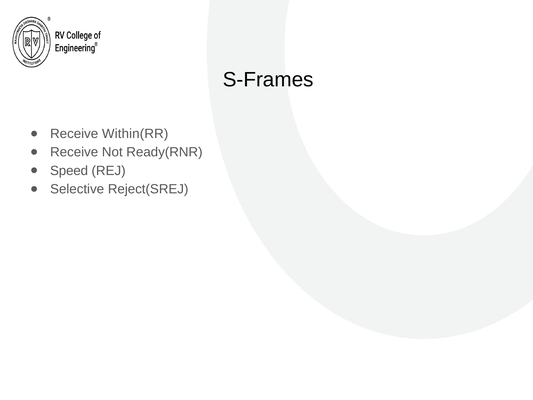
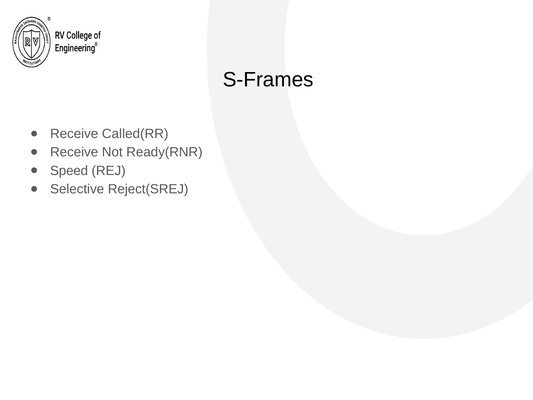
Within(RR: Within(RR -> Called(RR (135, 134)
